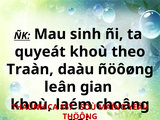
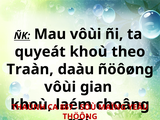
Mau sinh: sinh -> vôùi (86, 34)
leân: leân -> vôùi (60, 87)
